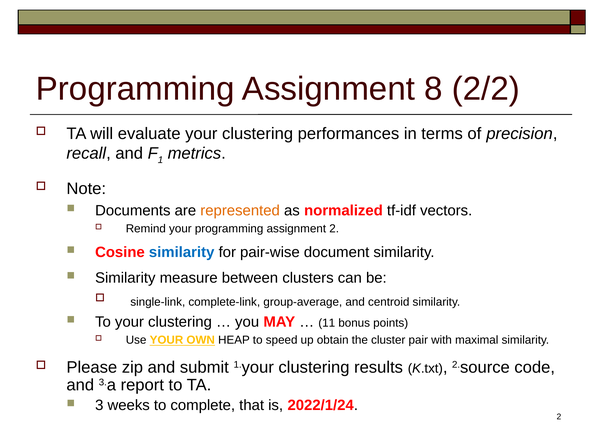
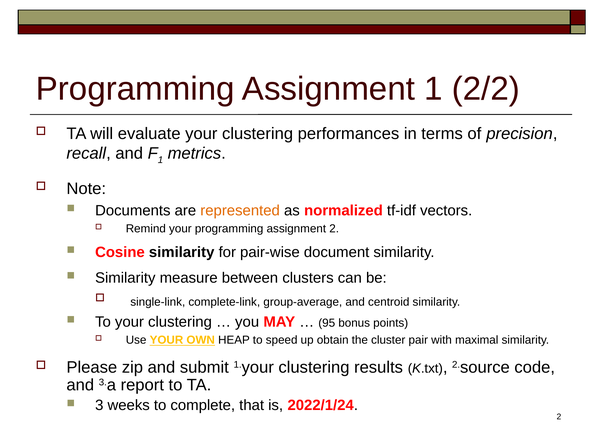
Assignment 8: 8 -> 1 (433, 89)
similarity colour: blue -> black (182, 252)
11: 11 -> 95 (327, 323)
